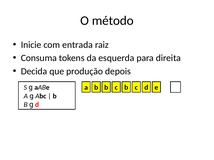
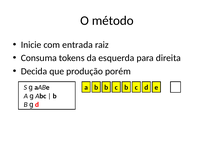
depois: depois -> porém (118, 72)
